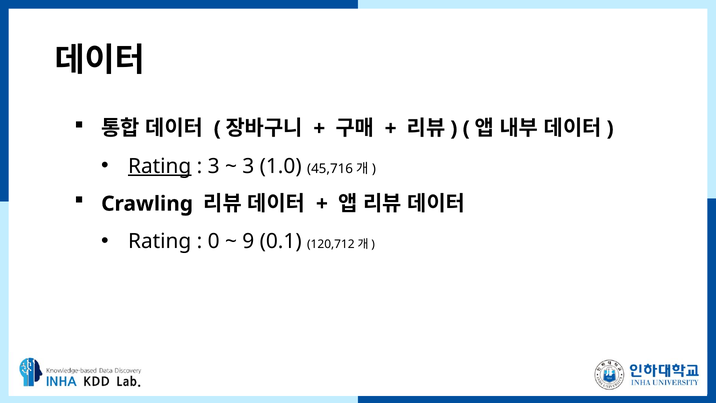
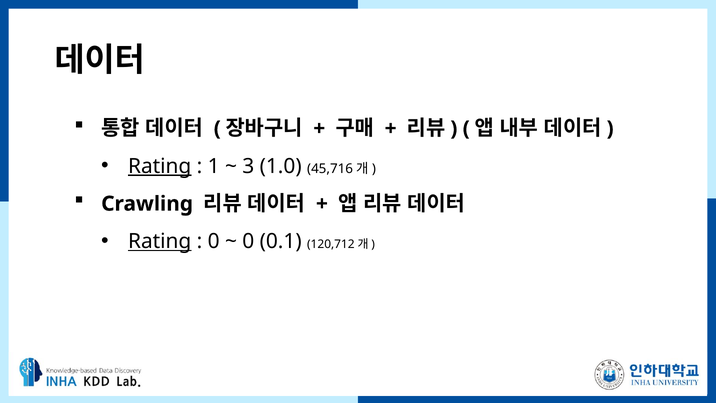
3: 3 -> 1 (214, 166)
Rating underline: none -> present (160, 241)
9: 9 -> 0 (248, 241)
